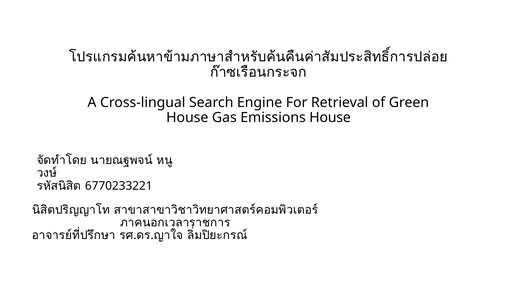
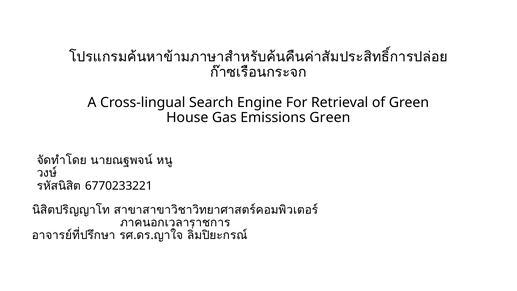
Emissions House: House -> Green (330, 117)
